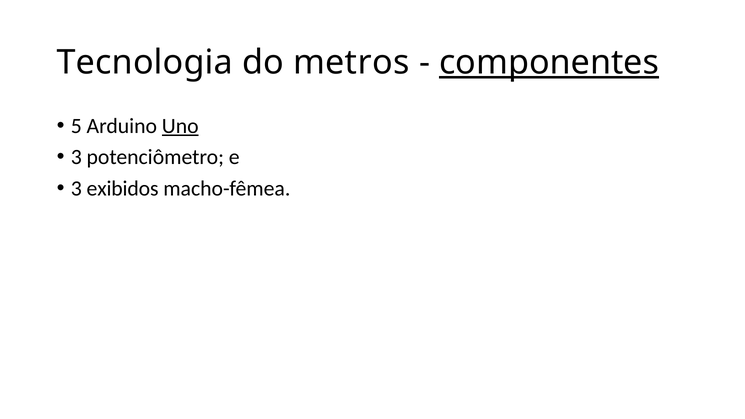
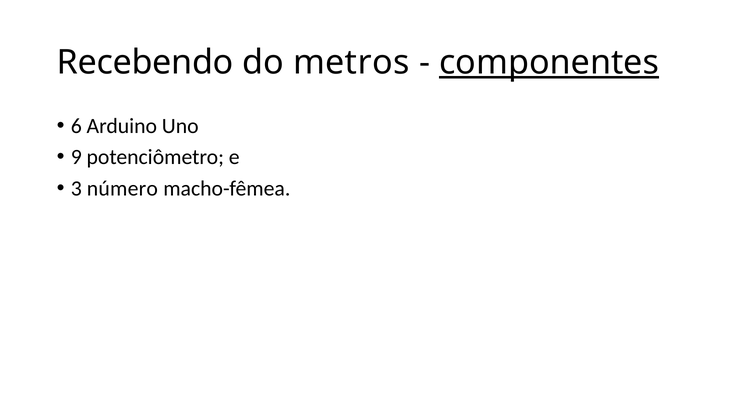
Tecnologia: Tecnologia -> Recebendo (145, 63)
5: 5 -> 6 (76, 126)
Uno underline: present -> none (180, 126)
3: 3 -> 9 (76, 157)
exibidos: exibidos -> número (122, 188)
